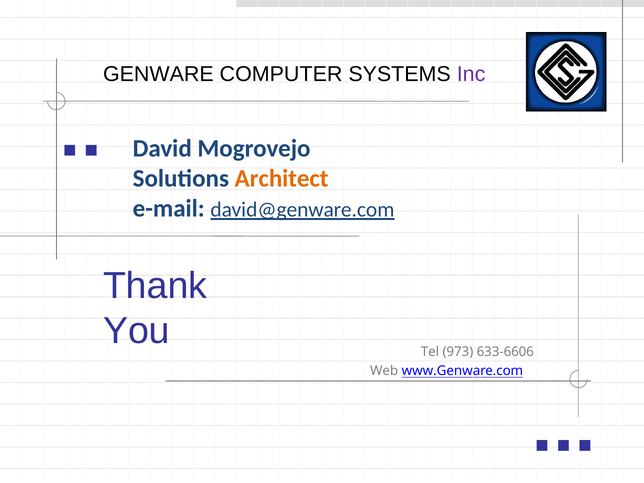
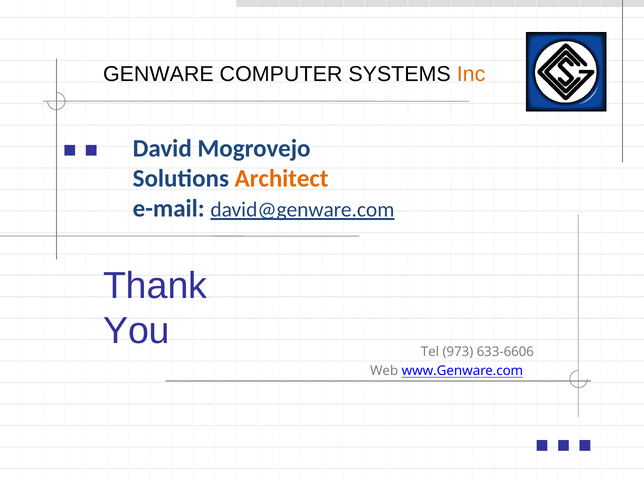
Inc colour: purple -> orange (471, 74)
